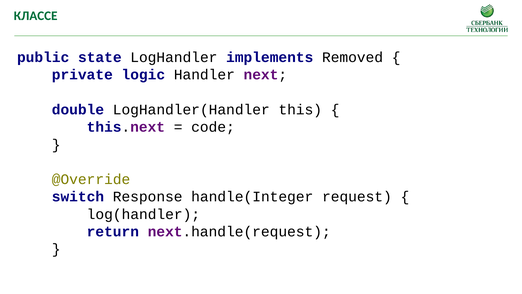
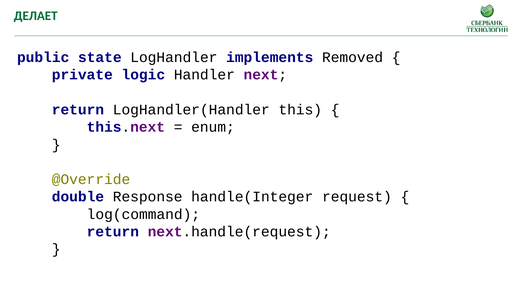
КЛАССЕ: КЛАССЕ -> ДЕЛАЕТ (36, 16)
double: double -> return (78, 110)
code: code -> enum (213, 127)
switch: switch -> double (78, 197)
log(handler: log(handler -> log(command (143, 214)
